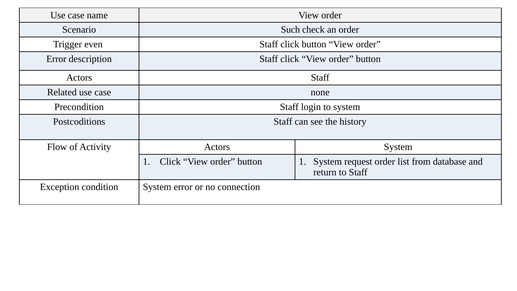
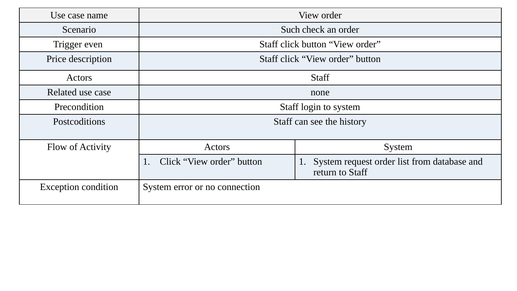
Error: Error -> Price (56, 59)
